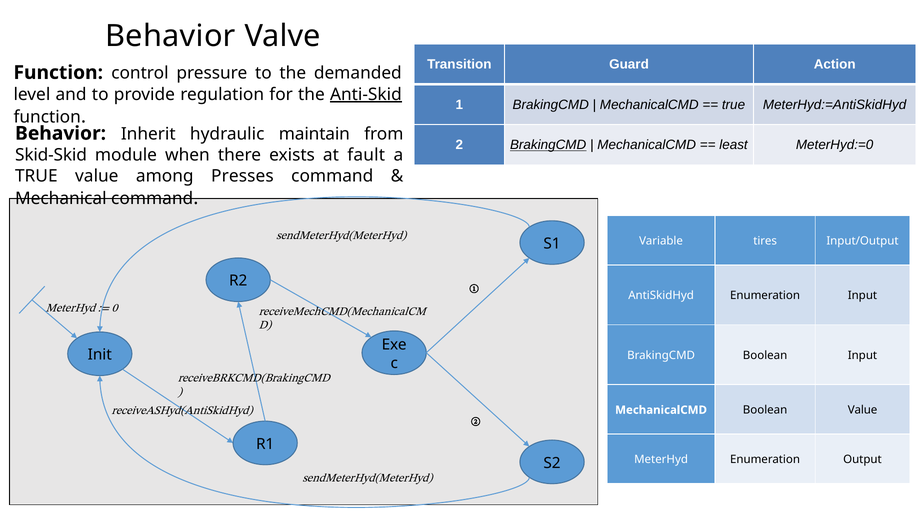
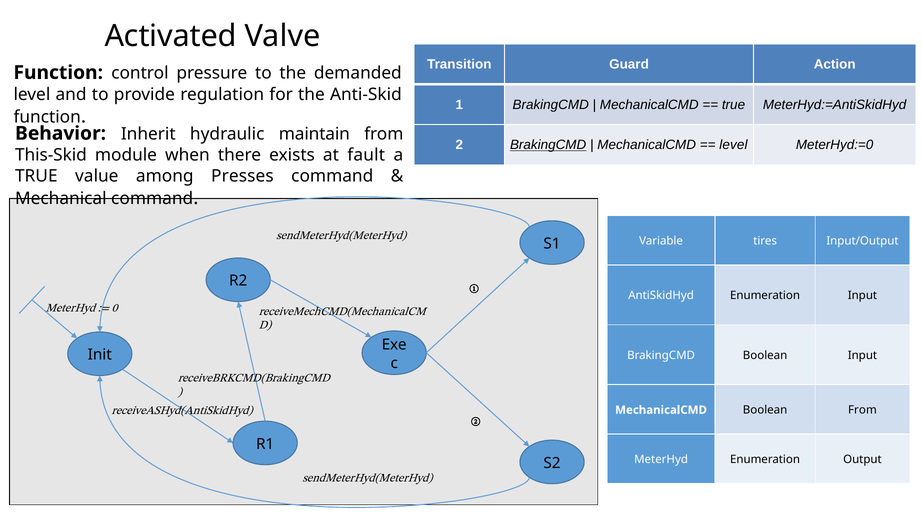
Behavior: Behavior -> Activated (171, 36)
Anti-Skid underline: present -> none (366, 94)
least: least -> level (733, 145)
Skid-Skid: Skid-Skid -> This-Skid (51, 155)
Boolean Value: Value -> From (862, 410)
